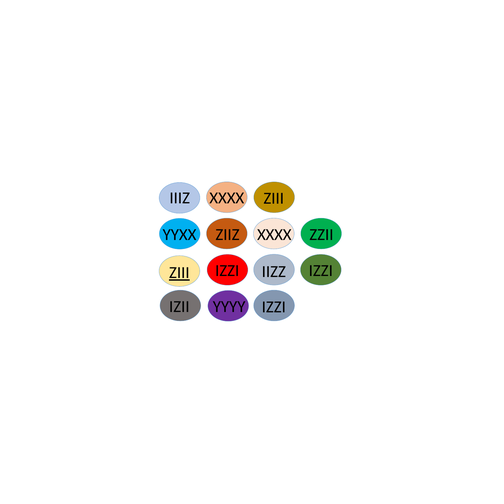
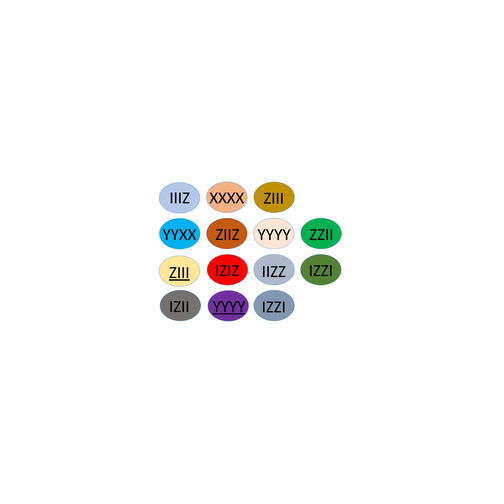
XXXX: XXXX -> YYYY (274, 234)
IZZI: IZZI -> IZIZ (227, 271)
YYYY underline: none -> present (229, 306)
